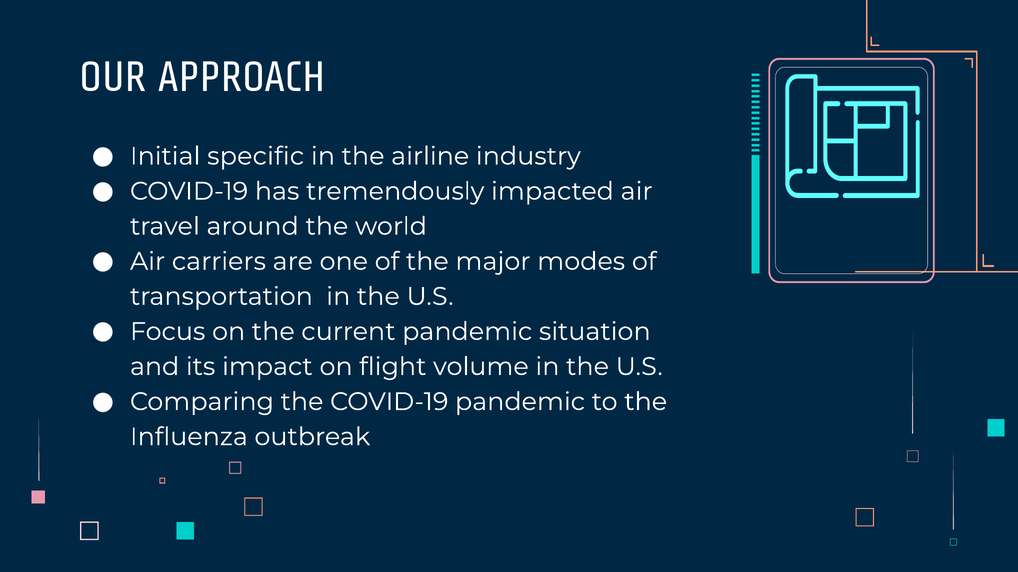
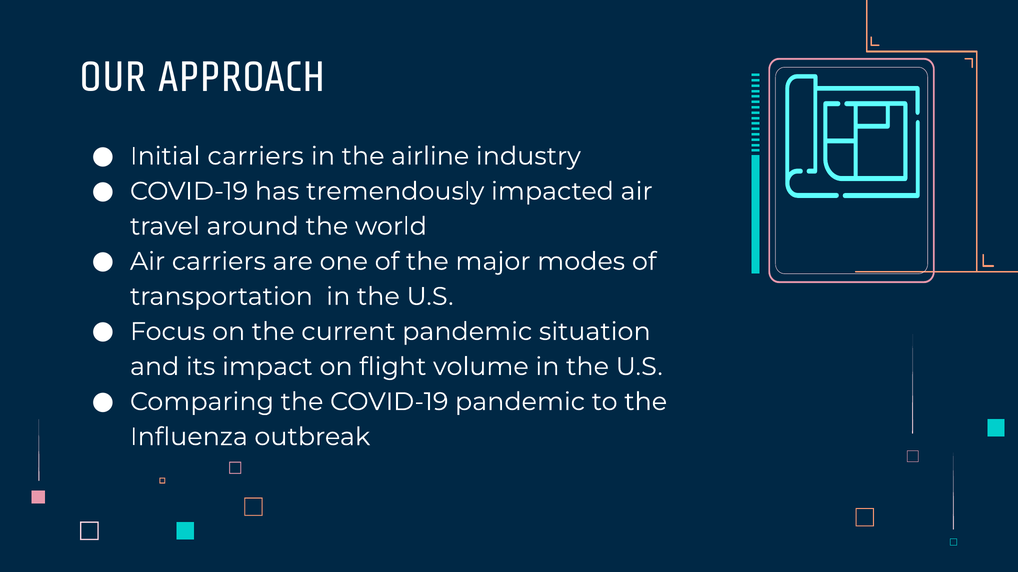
Initial specific: specific -> carriers (256, 156)
